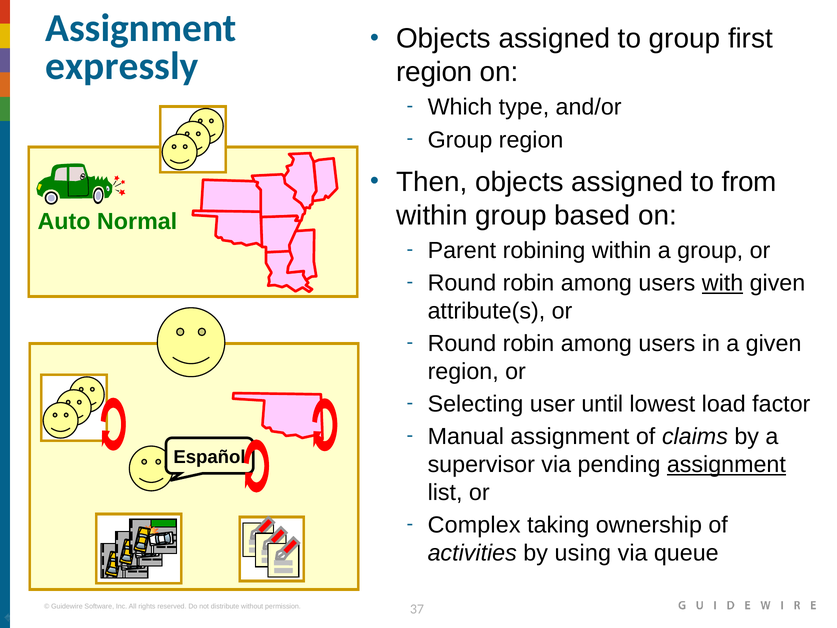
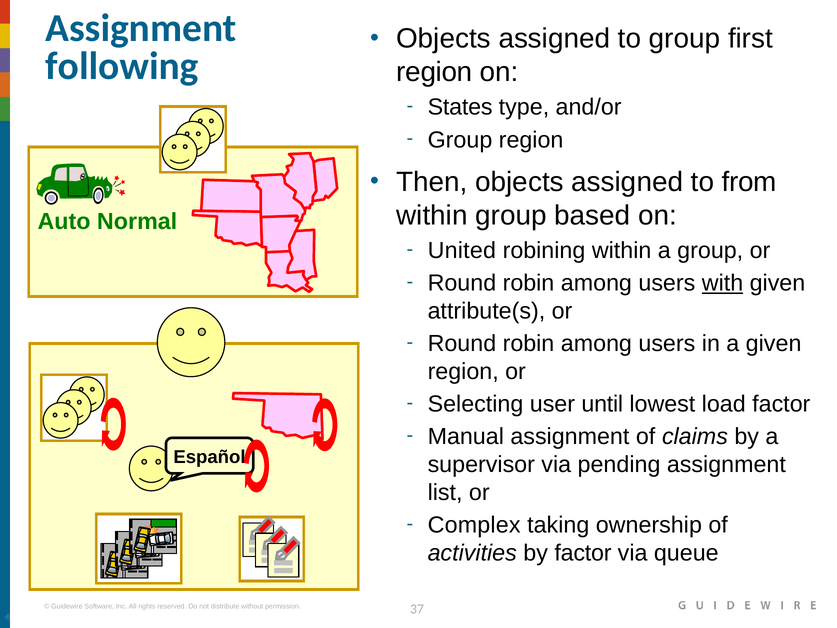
expressly: expressly -> following (122, 66)
Which: Which -> States (460, 107)
Parent: Parent -> United (462, 251)
assignment underline: present -> none (726, 464)
by using: using -> factor (583, 553)
